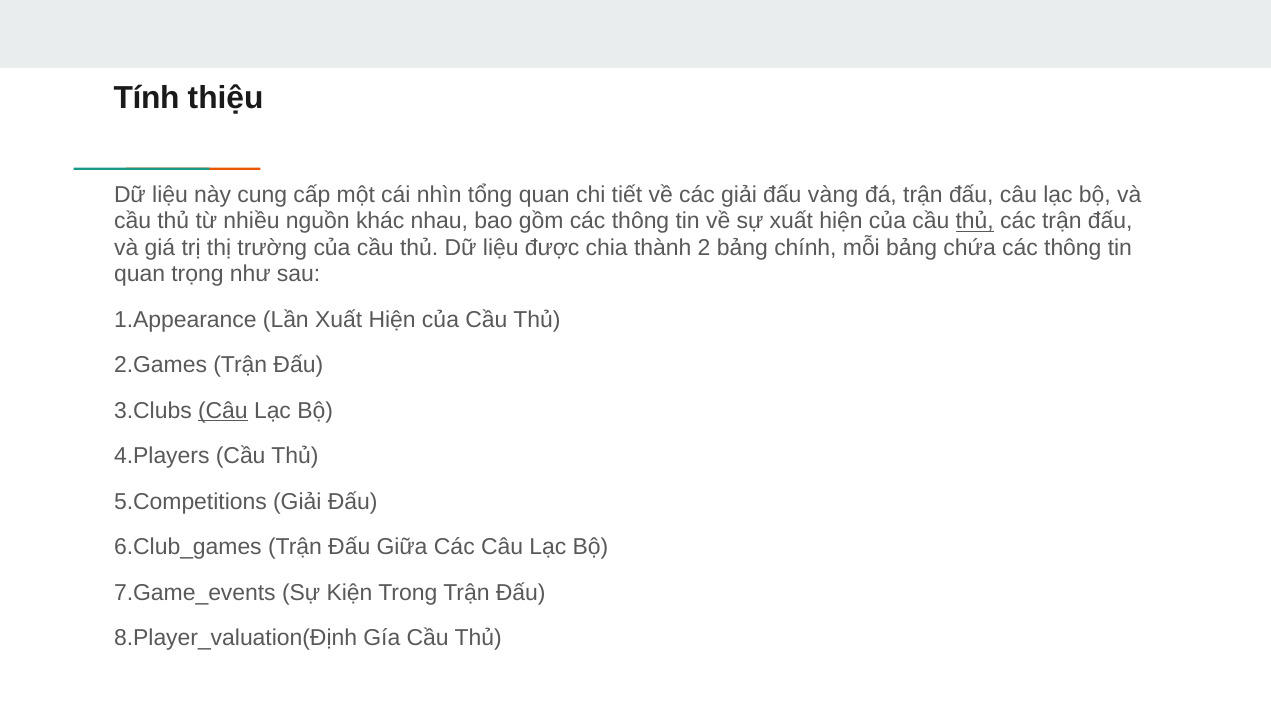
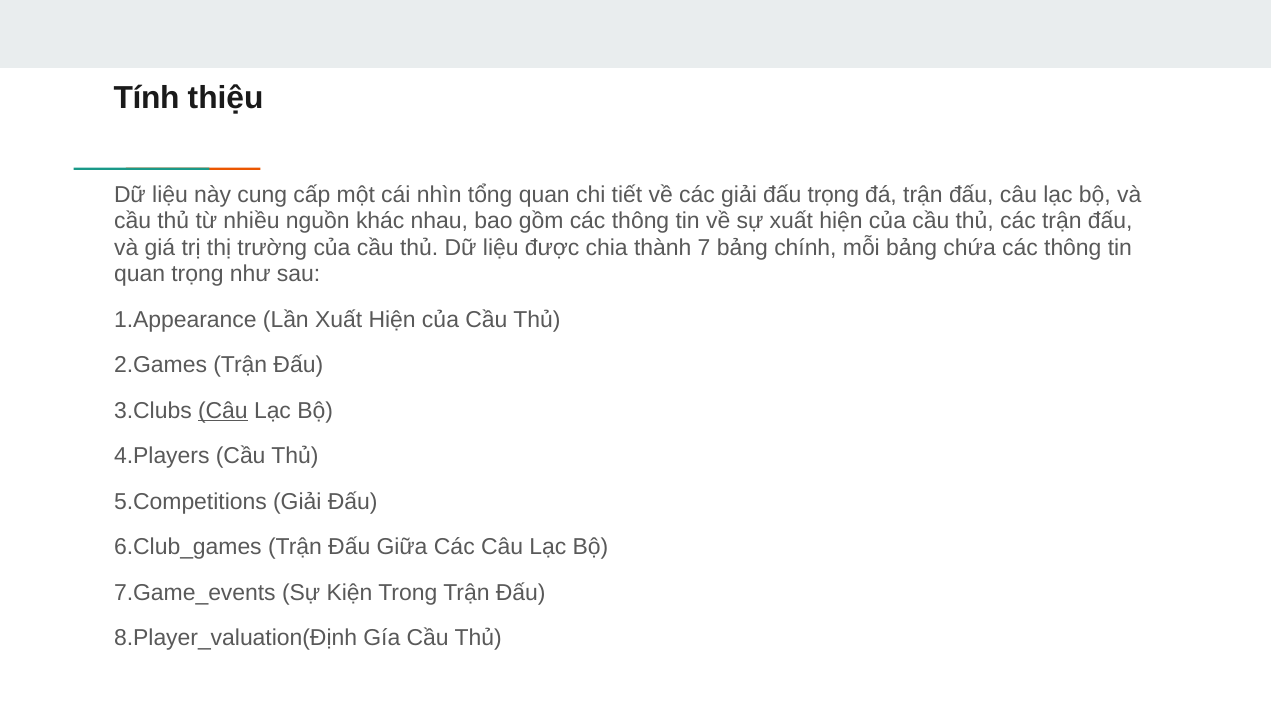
đấu vàng: vàng -> trọng (833, 195)
thủ underline: present -> none (975, 221)
2: 2 -> 7 (704, 248)
